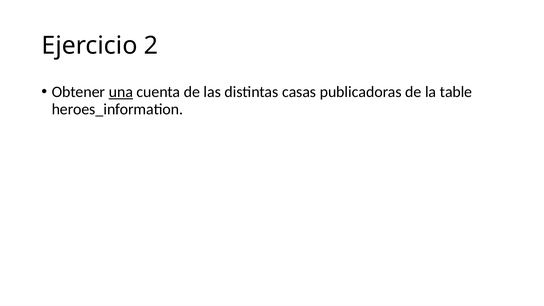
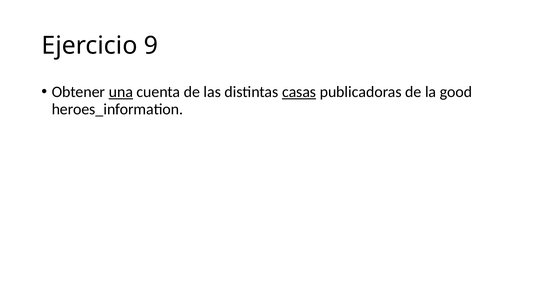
2: 2 -> 9 (151, 46)
casas underline: none -> present (299, 92)
table: table -> good (456, 92)
